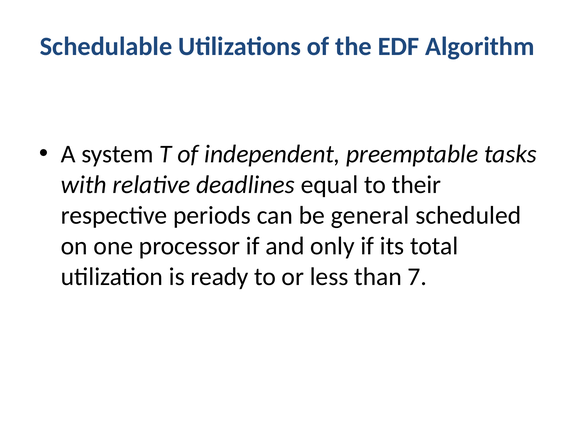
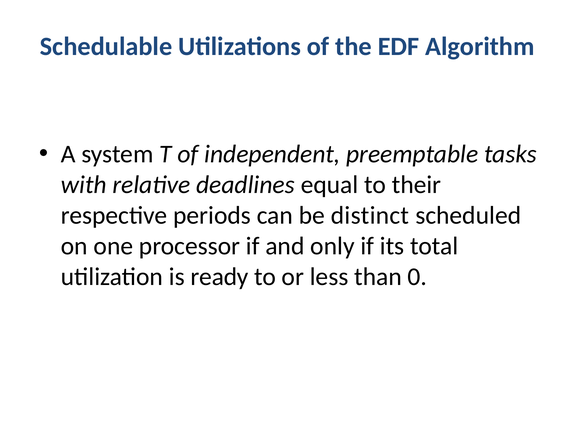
general: general -> distinct (370, 216)
7: 7 -> 0 (417, 277)
